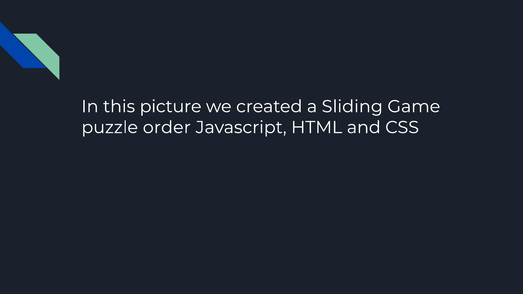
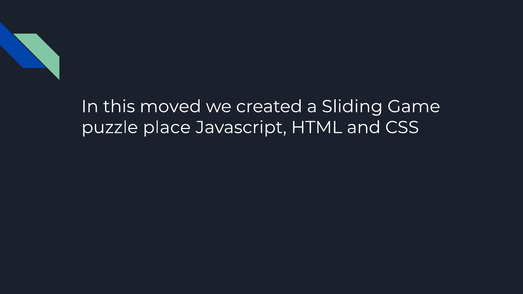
picture: picture -> moved (170, 107)
order: order -> place (167, 127)
